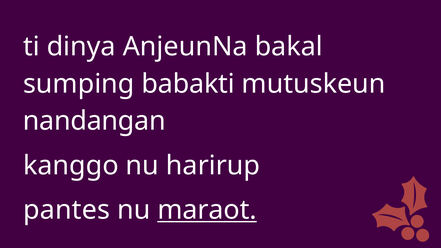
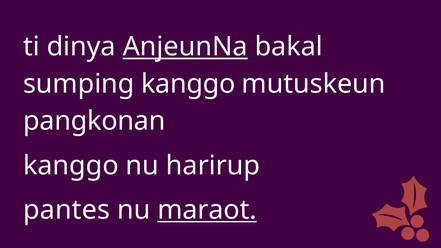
AnjeunNa underline: none -> present (185, 47)
sumping babakti: babakti -> kanggo (188, 84)
nandangan: nandangan -> pangkonan (94, 121)
